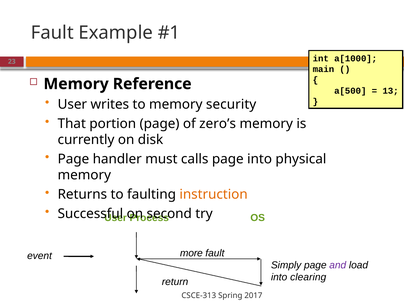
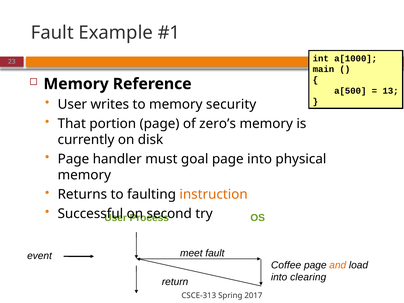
calls: calls -> goal (195, 159)
more: more -> meet (191, 253)
Simply: Simply -> Coffee (286, 265)
and colour: purple -> orange (338, 265)
